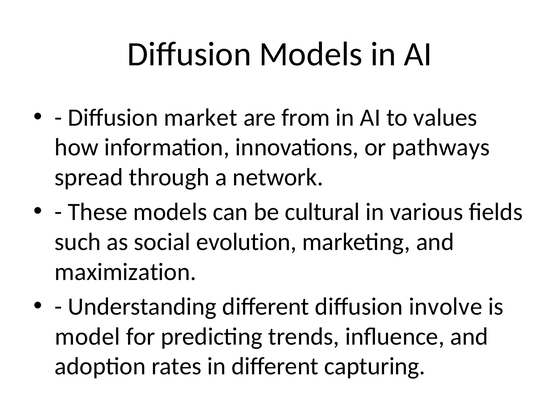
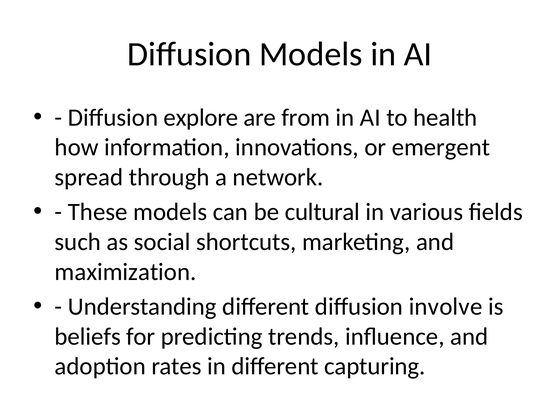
market: market -> explore (201, 117)
values: values -> health (445, 117)
pathways: pathways -> emergent (441, 147)
evolution: evolution -> shortcuts (246, 242)
model: model -> beliefs (88, 337)
